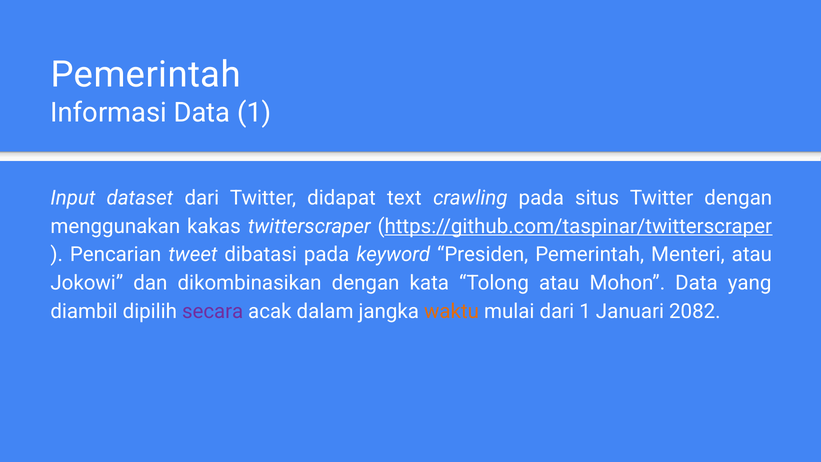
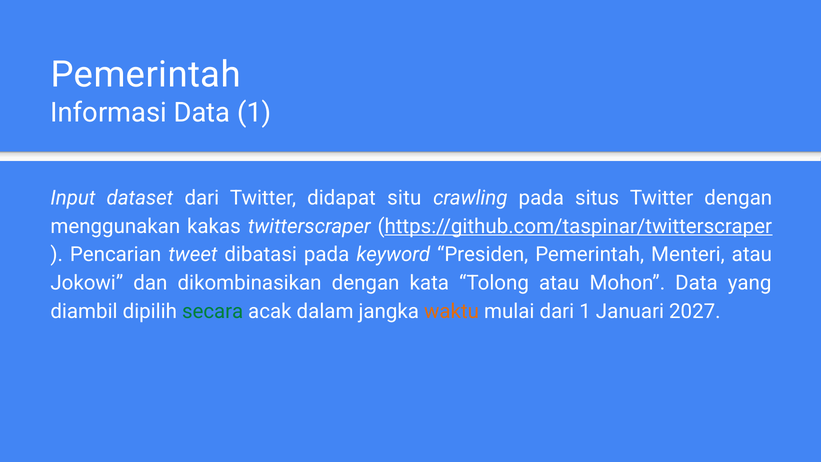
text: text -> situ (404, 198)
secara colour: purple -> green (213, 311)
2082: 2082 -> 2027 (695, 311)
